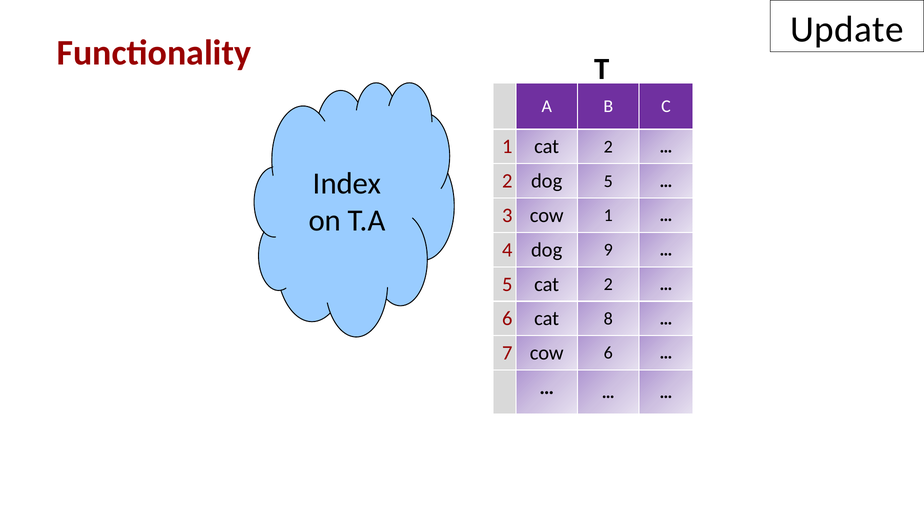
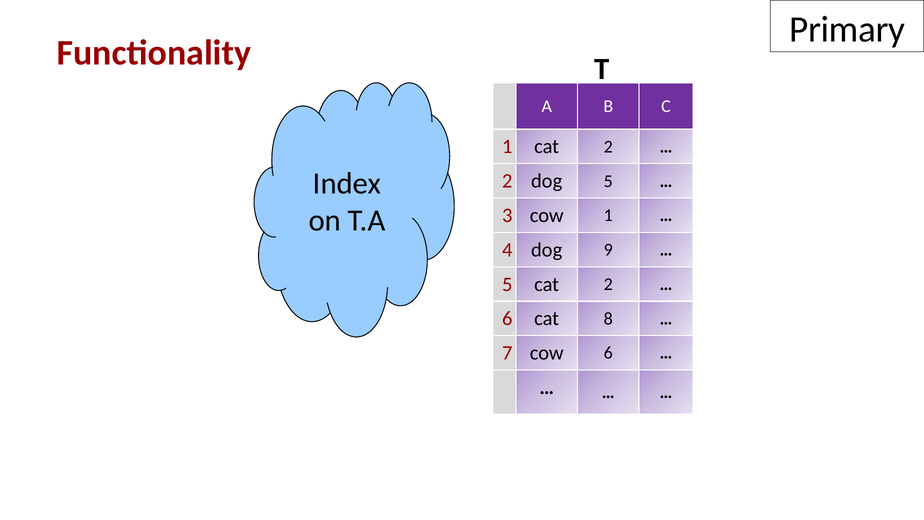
Update: Update -> Primary (847, 29)
